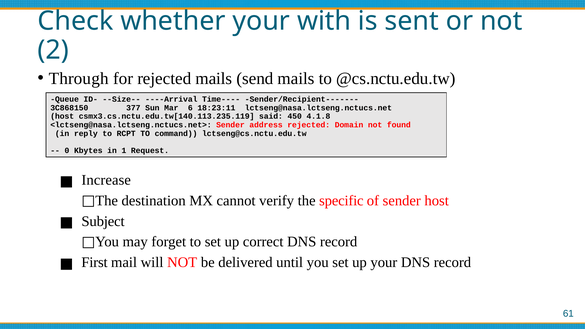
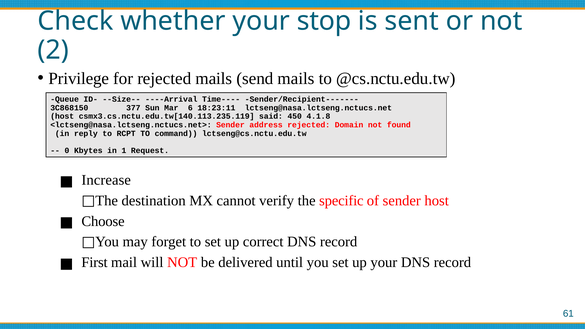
with: with -> stop (324, 21)
Through: Through -> Privilege (79, 78)
Subject: Subject -> Choose (103, 221)
